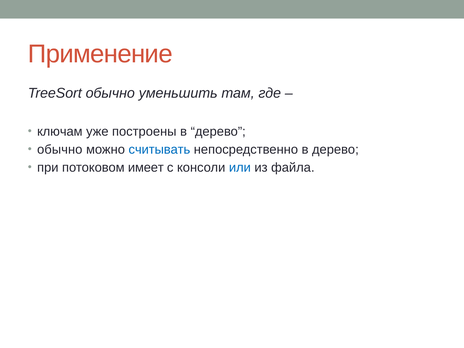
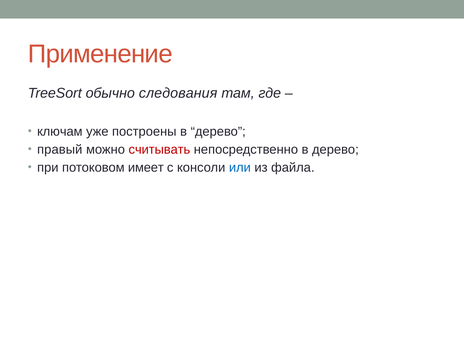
уменьшить: уменьшить -> следования (178, 93)
обычно: обычно -> правый (60, 150)
считывать colour: blue -> red (159, 150)
